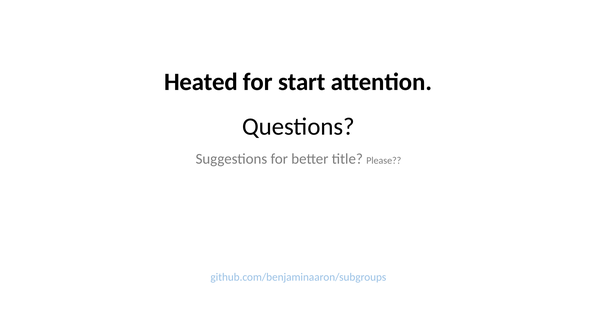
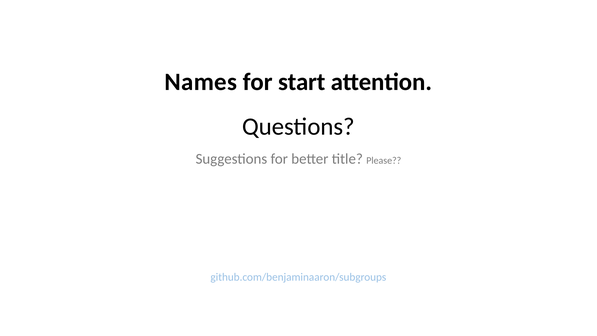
Heated: Heated -> Names (201, 82)
